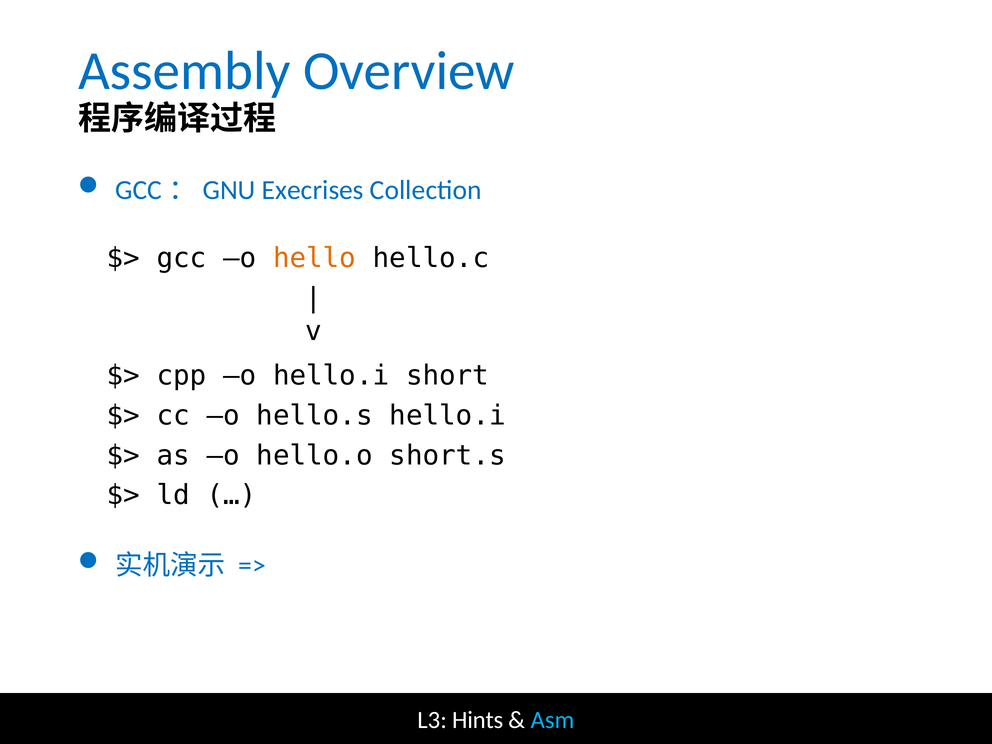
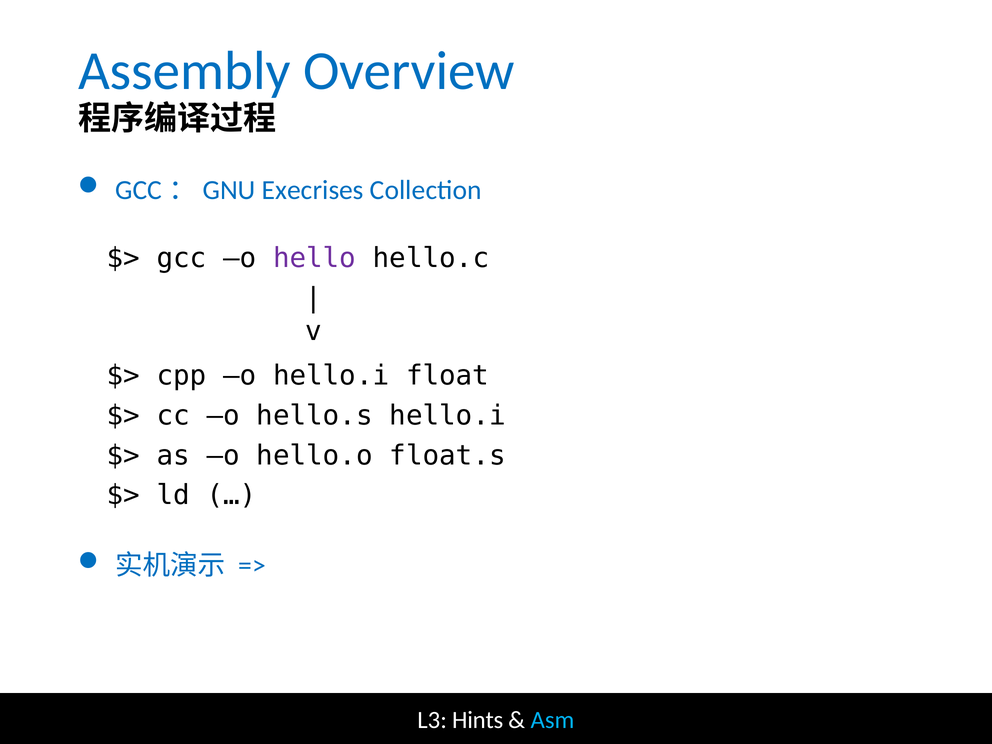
hello colour: orange -> purple (315, 258)
short: short -> float (448, 376)
short.s: short.s -> float.s (448, 455)
